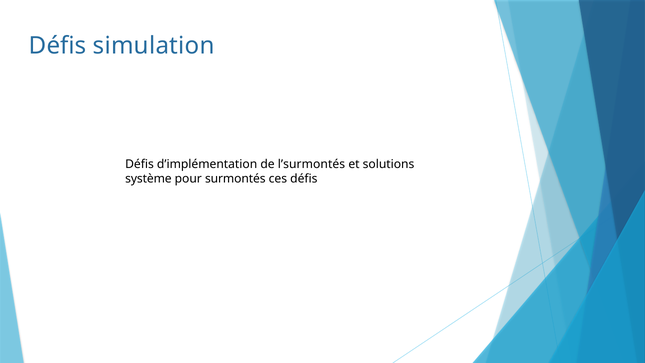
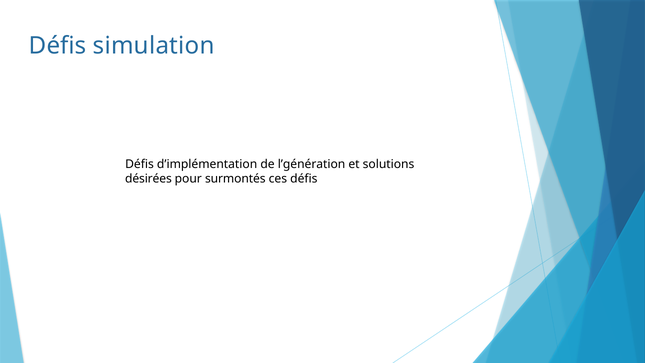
l’surmontés: l’surmontés -> l’génération (312, 164)
système: système -> désirées (148, 179)
